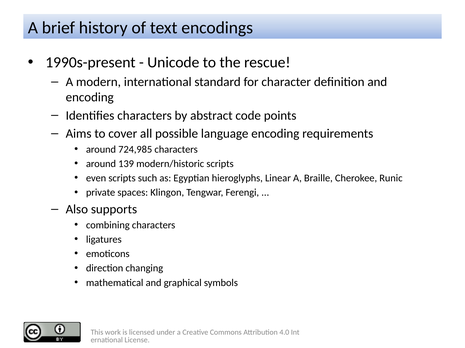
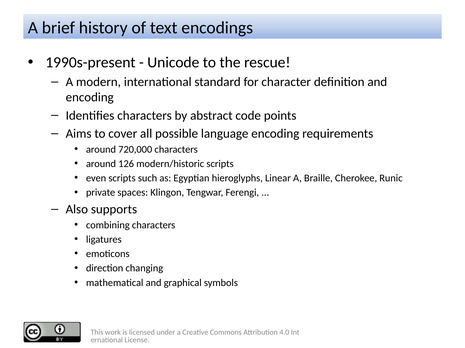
724,985: 724,985 -> 720,000 (135, 150)
139: 139 -> 126 (126, 164)
